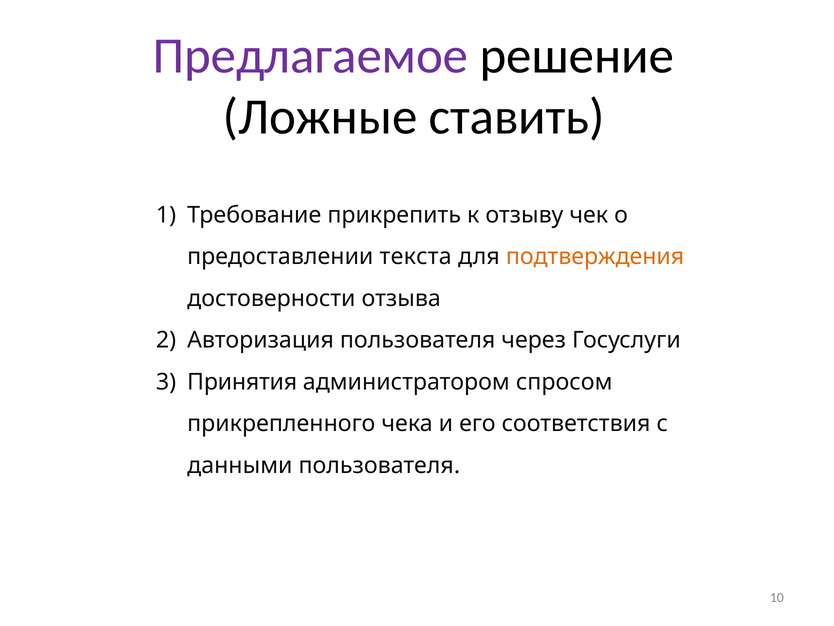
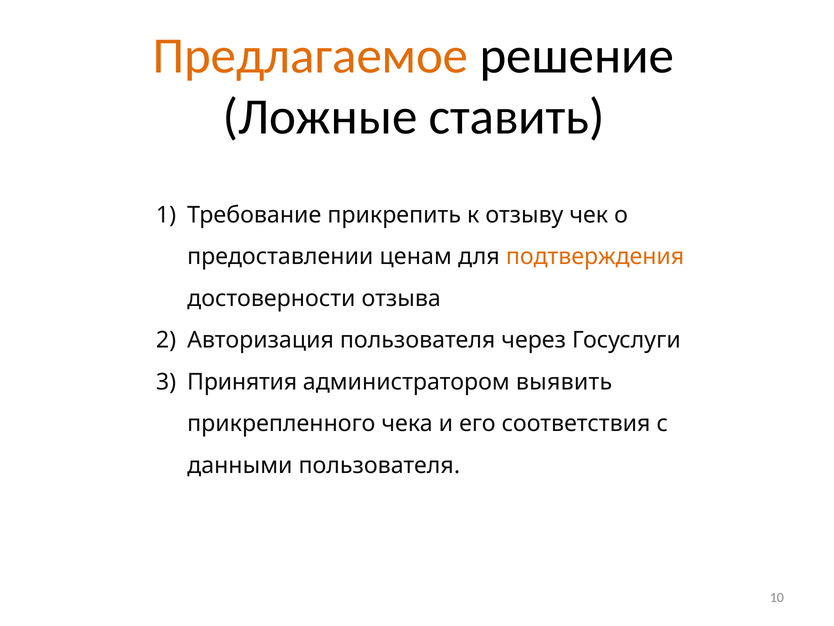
Предлагаемое colour: purple -> orange (310, 56)
текста: текста -> ценам (416, 257)
спросом: спросом -> выявить (564, 382)
